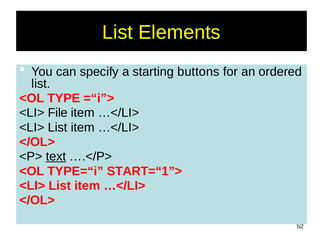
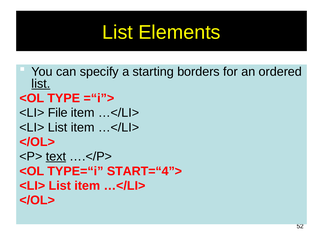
buttons: buttons -> borders (199, 72)
list underline: none -> present (41, 84)
START=“1”>: START=“1”> -> START=“4”> (144, 171)
